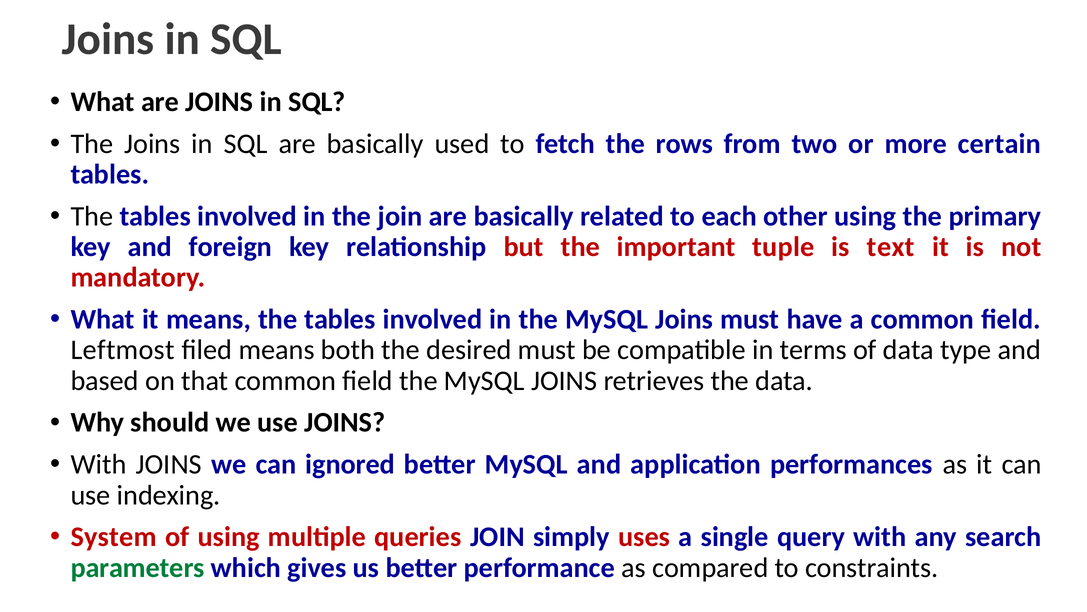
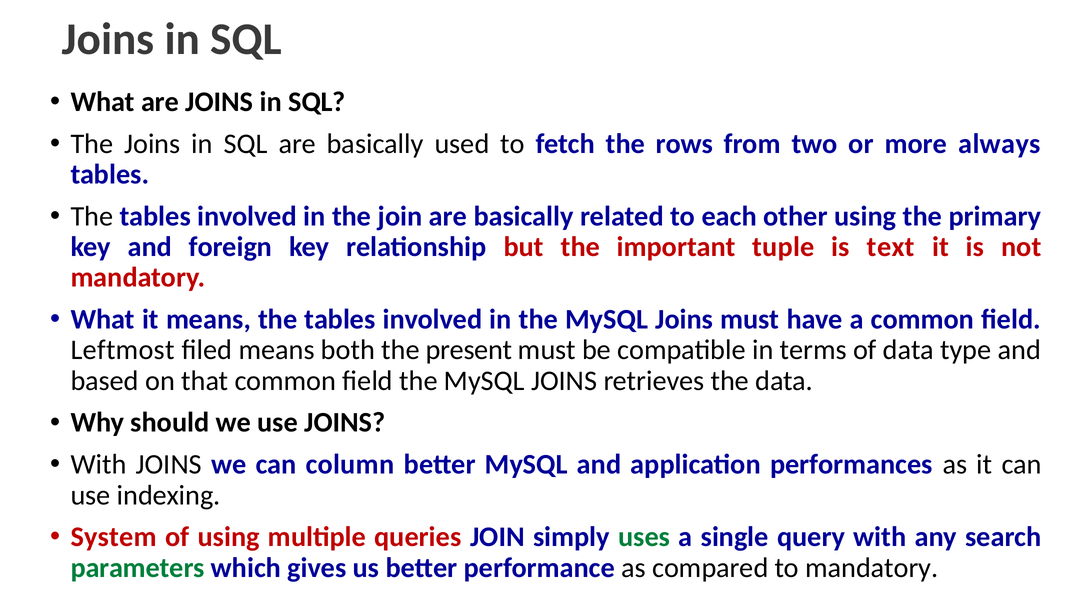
certain: certain -> always (999, 144)
desired: desired -> present (469, 350)
ignored: ignored -> column (350, 464)
uses colour: red -> green (644, 537)
to constraints: constraints -> mandatory (872, 567)
